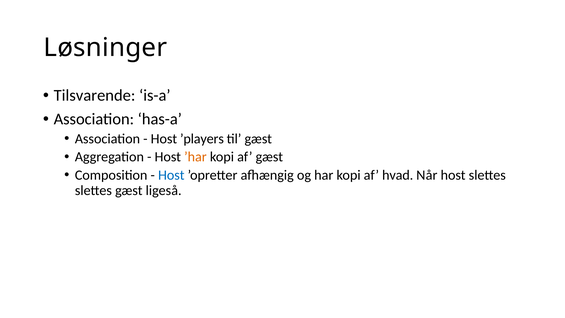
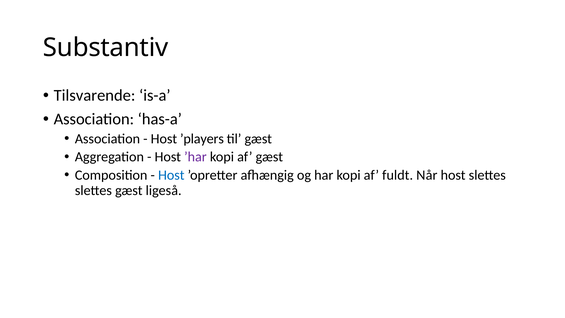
Løsninger: Løsninger -> Substantiv (106, 47)
’har colour: orange -> purple (195, 157)
hvad: hvad -> fuldt (398, 175)
